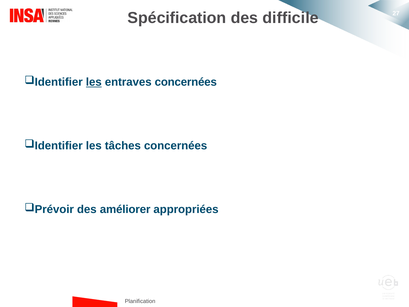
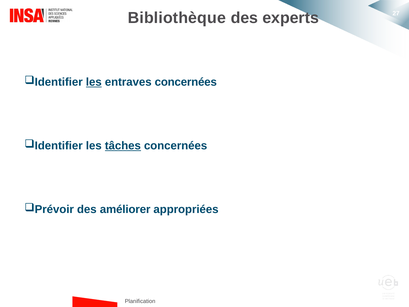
Spécification: Spécification -> Bibliothèque (177, 18)
difficile: difficile -> experts (291, 18)
tâches underline: none -> present (123, 146)
